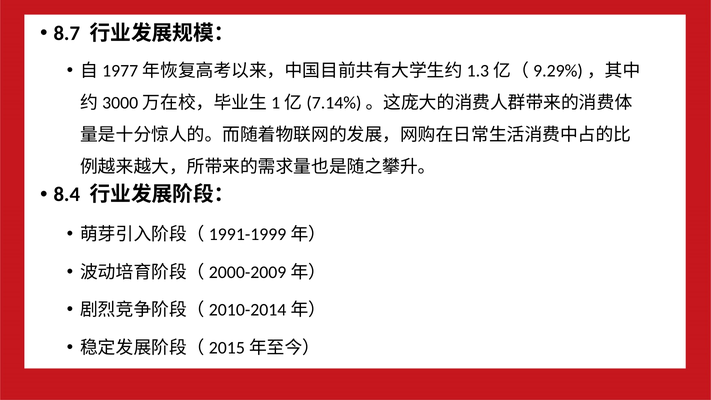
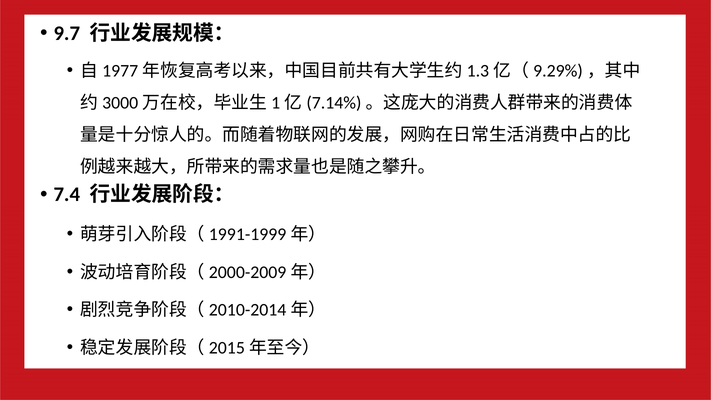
8.7: 8.7 -> 9.7 (67, 33)
8.4: 8.4 -> 7.4 (67, 195)
